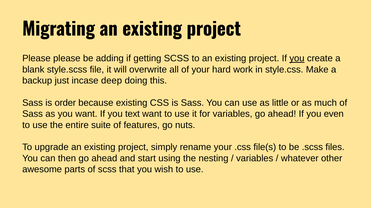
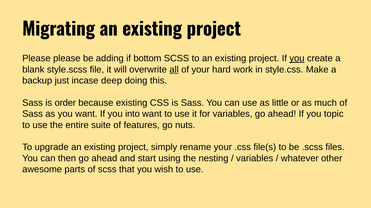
getting: getting -> bottom (147, 59)
all underline: none -> present (174, 70)
text: text -> into (132, 114)
even: even -> topic (334, 114)
